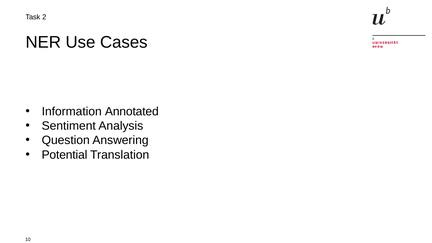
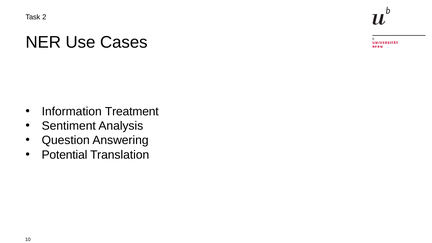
Annotated: Annotated -> Treatment (132, 112)
